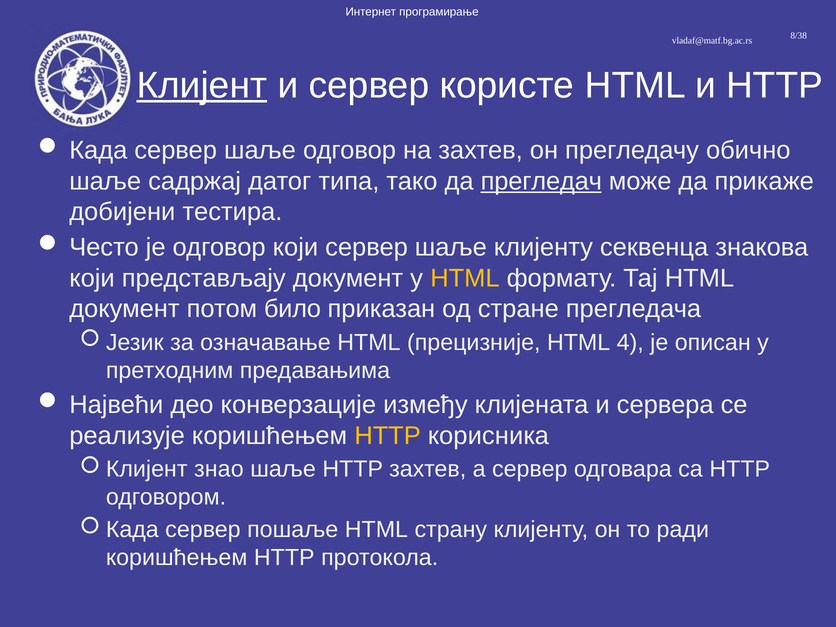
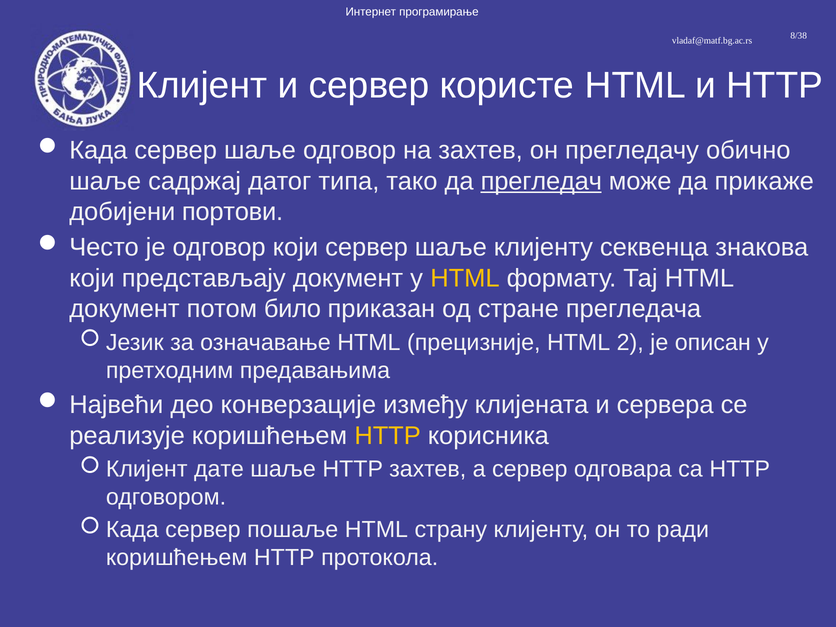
Клијент underline: present -> none (202, 85)
тестира: тестира -> портови (232, 212)
4: 4 -> 2 (630, 343)
знао: знао -> дате (219, 469)
